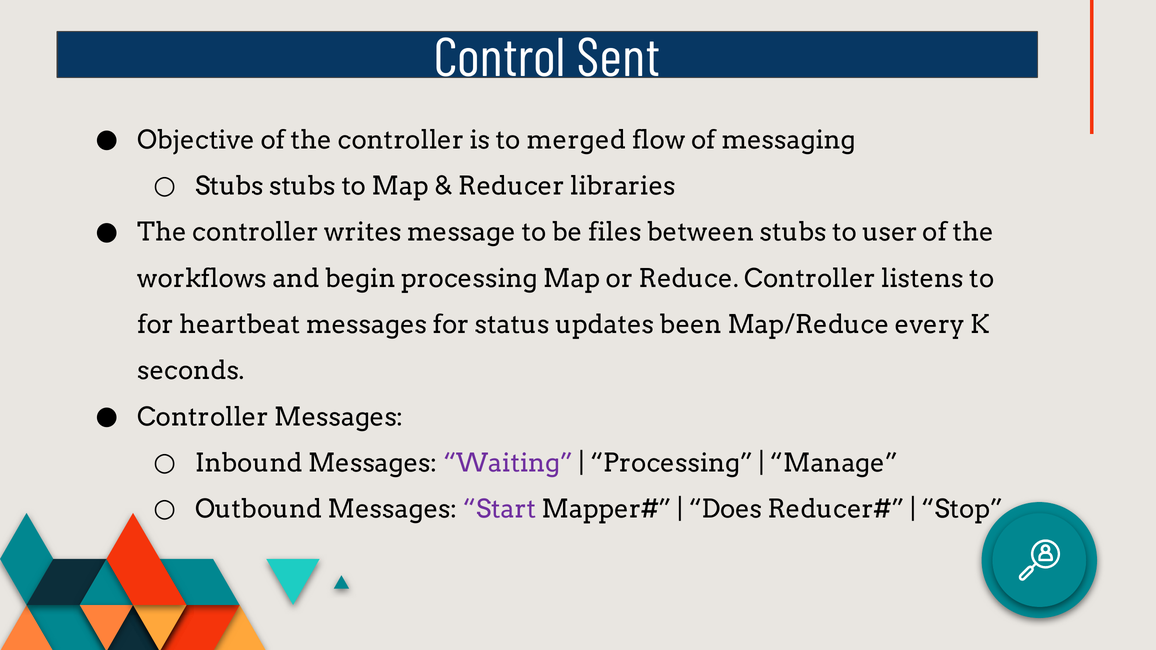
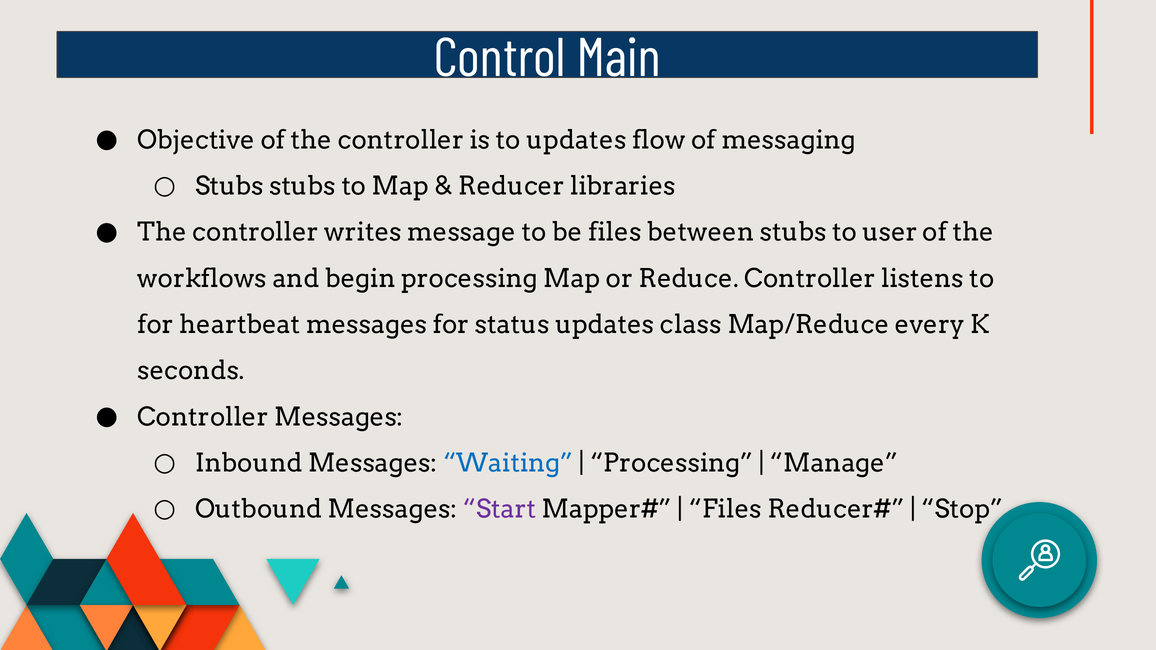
Sent: Sent -> Main (619, 58)
to merged: merged -> updates (576, 140)
been: been -> class (691, 325)
Waiting colour: purple -> blue (508, 464)
Does: Does -> Files (725, 510)
